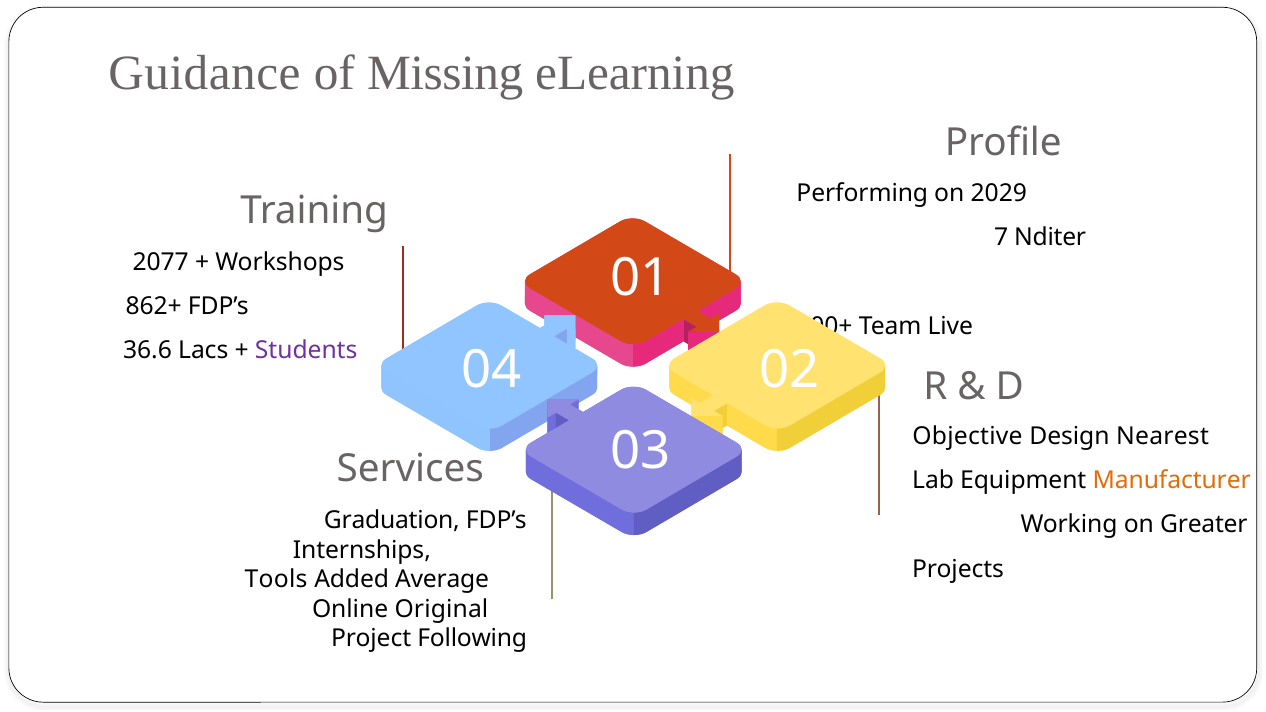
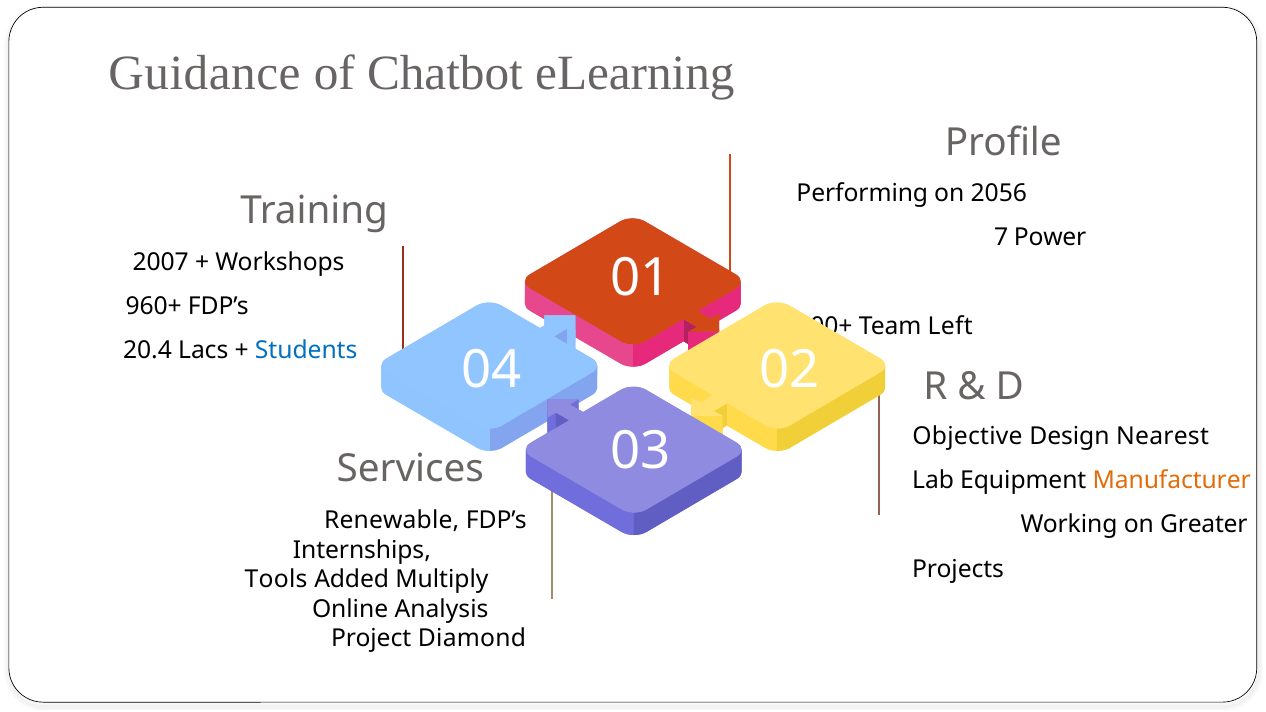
Missing: Missing -> Chatbot (445, 73)
2029: 2029 -> 2056 (999, 193)
Nditer: Nditer -> Power (1050, 237)
2077: 2077 -> 2007 (161, 262)
862+: 862+ -> 960+ (154, 307)
Live: Live -> Left (950, 326)
36.6: 36.6 -> 20.4 (148, 351)
Students colour: purple -> blue (306, 351)
Graduation: Graduation -> Renewable (392, 521)
Average: Average -> Multiply (442, 580)
Original: Original -> Analysis (441, 609)
Following: Following -> Diamond (472, 639)
